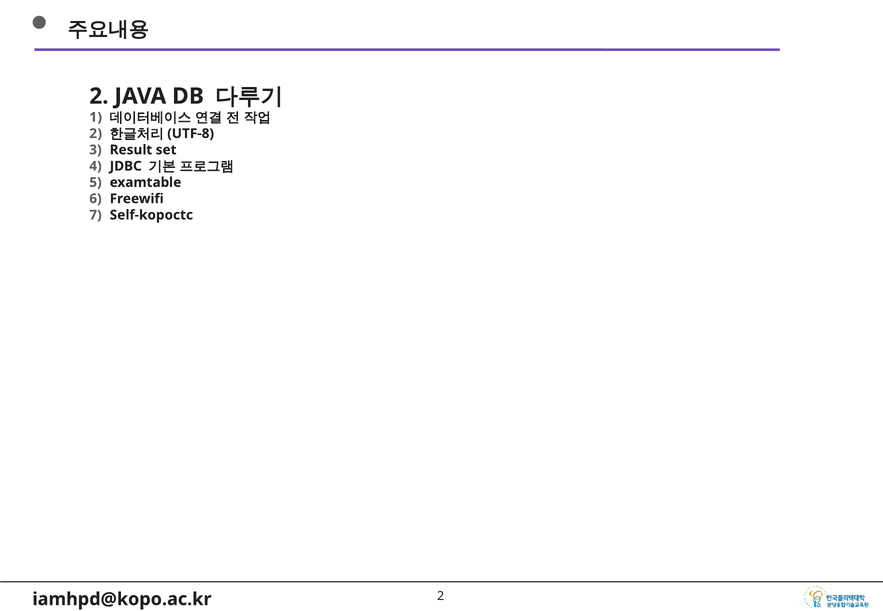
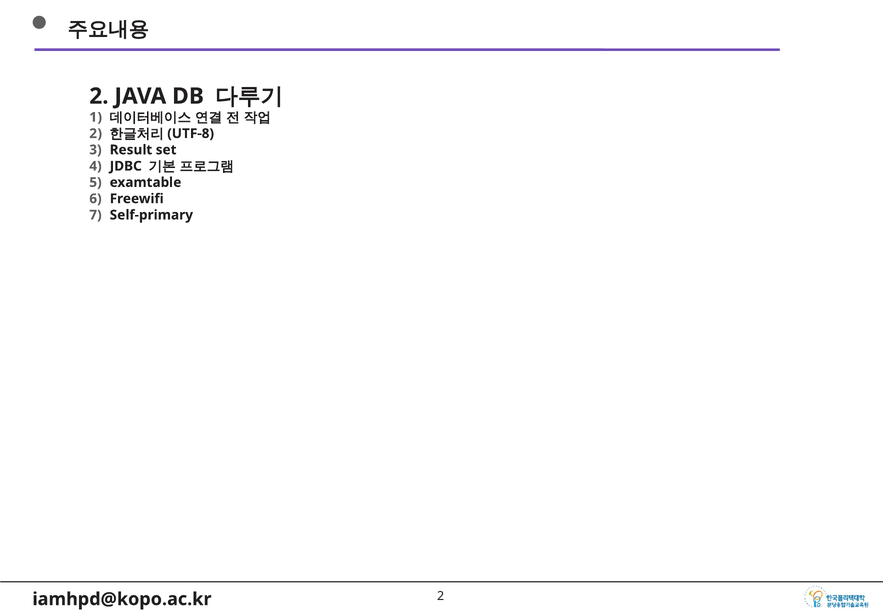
Self-kopoctc: Self-kopoctc -> Self-primary (151, 215)
